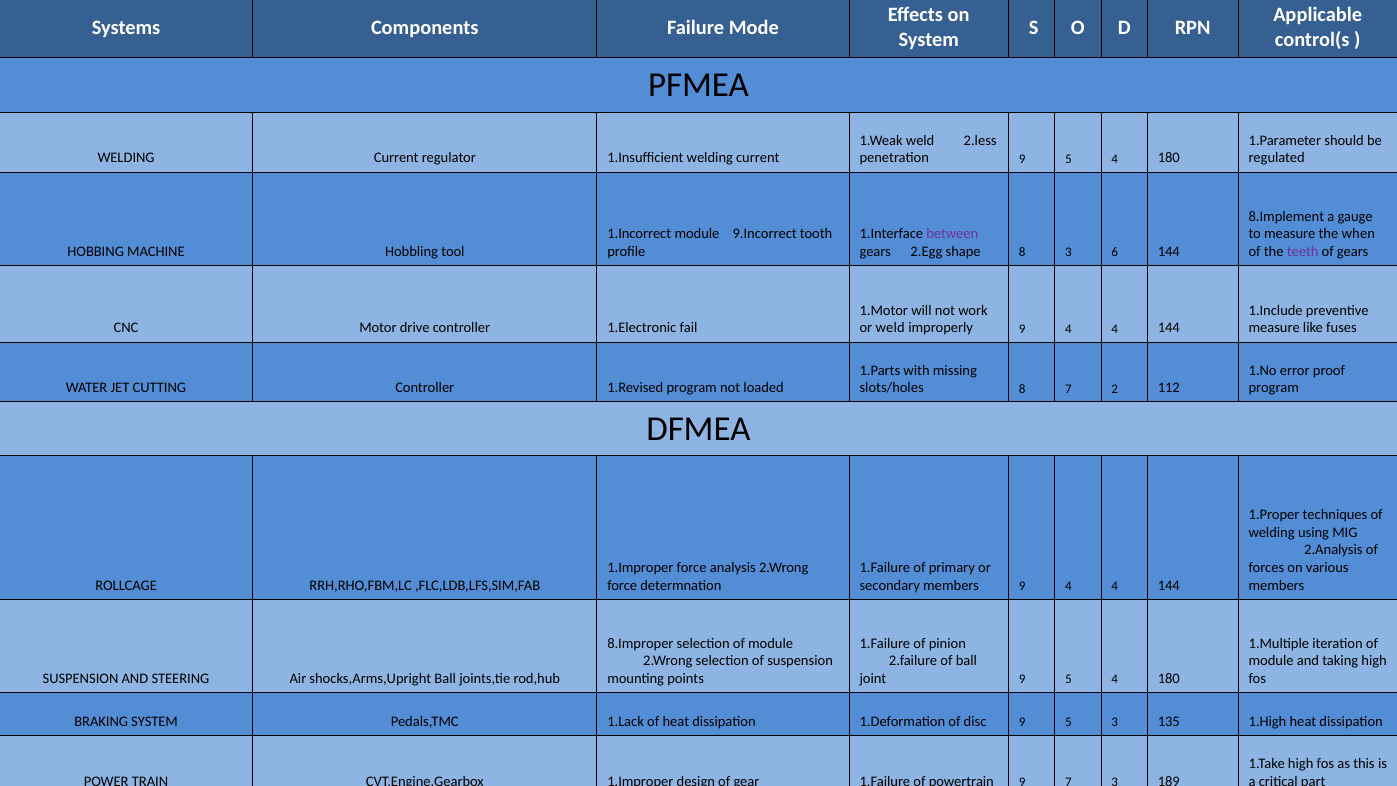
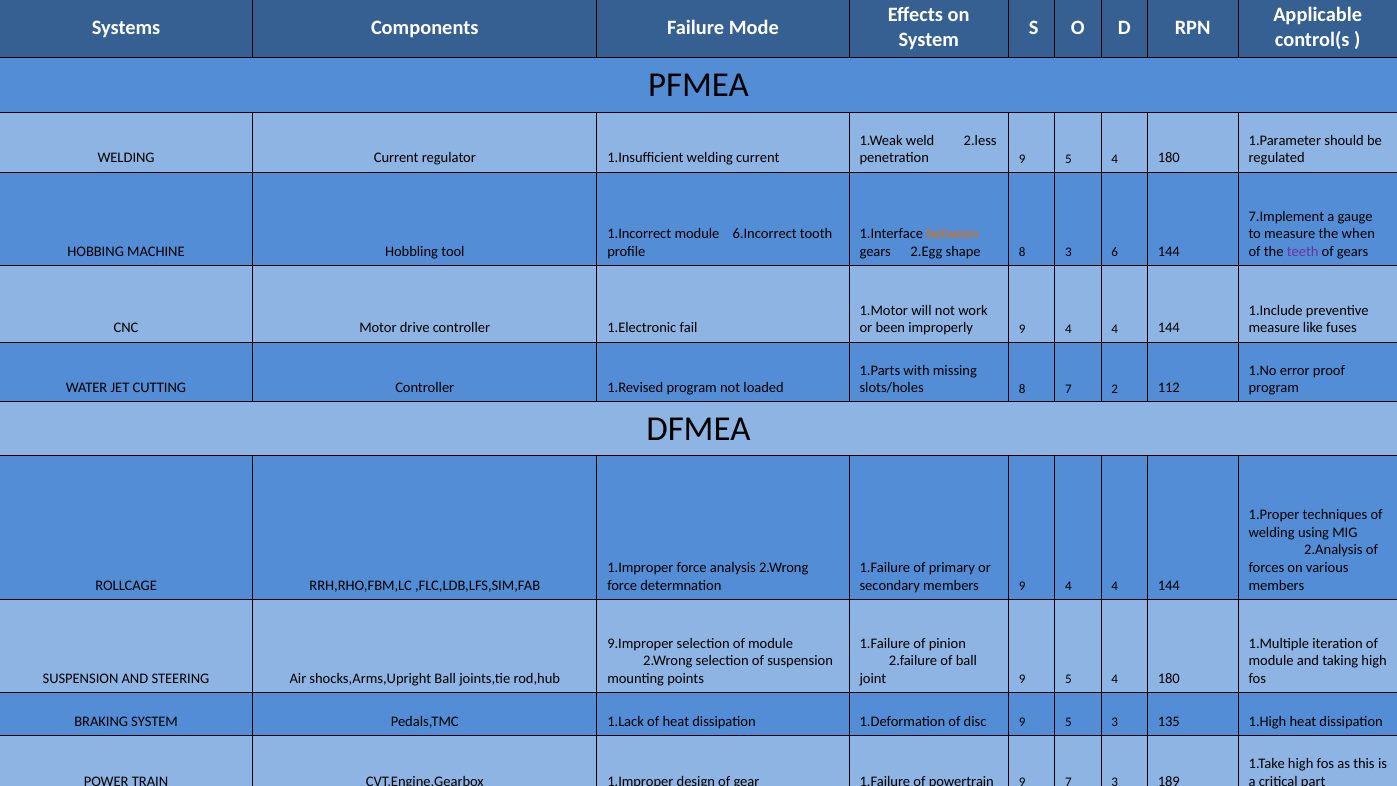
8.Implement: 8.Implement -> 7.Implement (1286, 216)
9.Incorrect: 9.Incorrect -> 6.Incorrect (765, 234)
between colour: purple -> orange (952, 234)
or weld: weld -> been (890, 328)
8.Improper: 8.Improper -> 9.Improper (640, 643)
